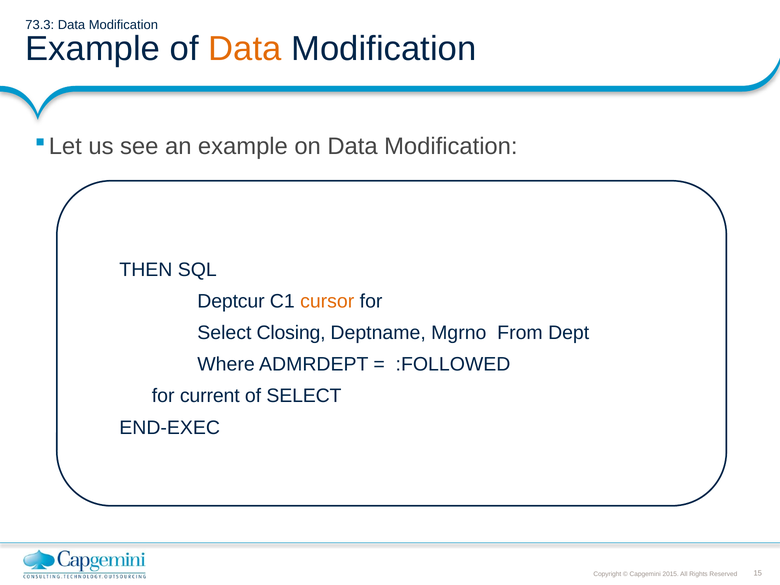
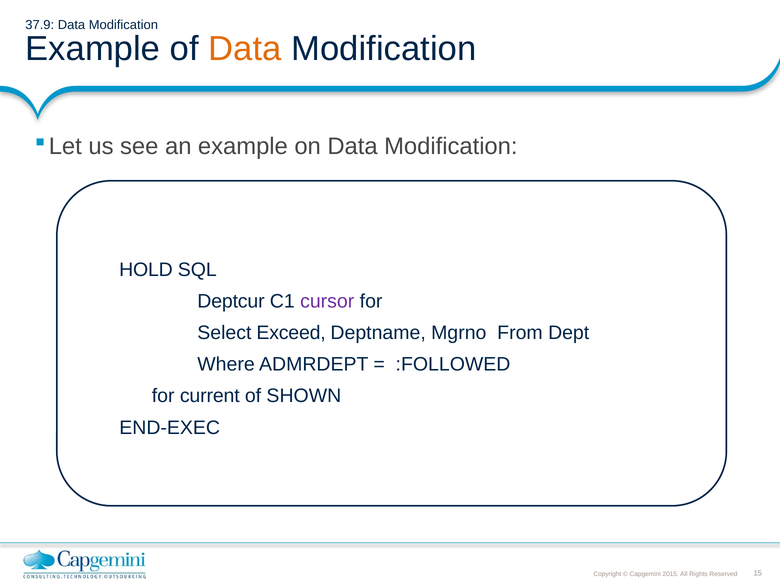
73.3: 73.3 -> 37.9 (40, 25)
THEN: THEN -> HOLD (146, 270)
cursor colour: orange -> purple (327, 301)
Closing: Closing -> Exceed (291, 333)
of SELECT: SELECT -> SHOWN (304, 396)
